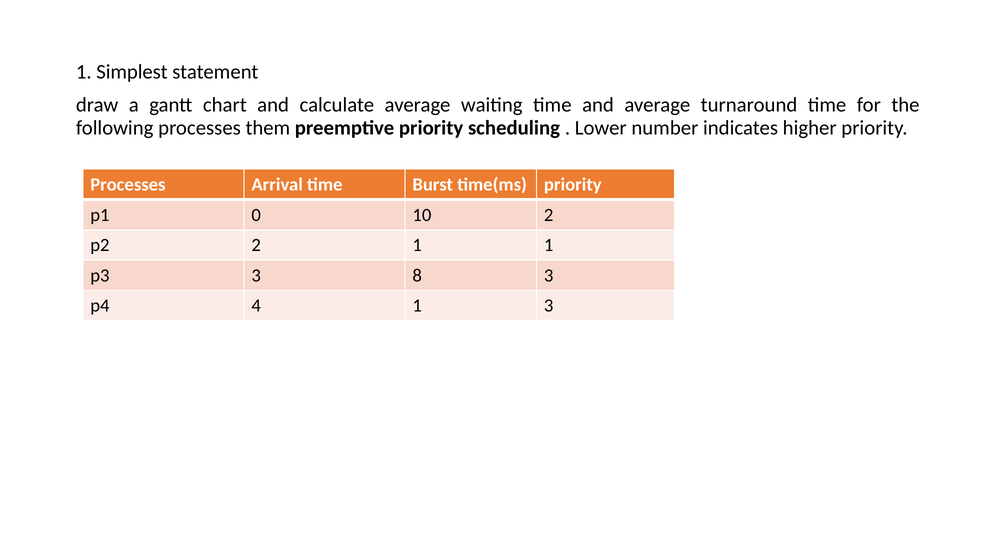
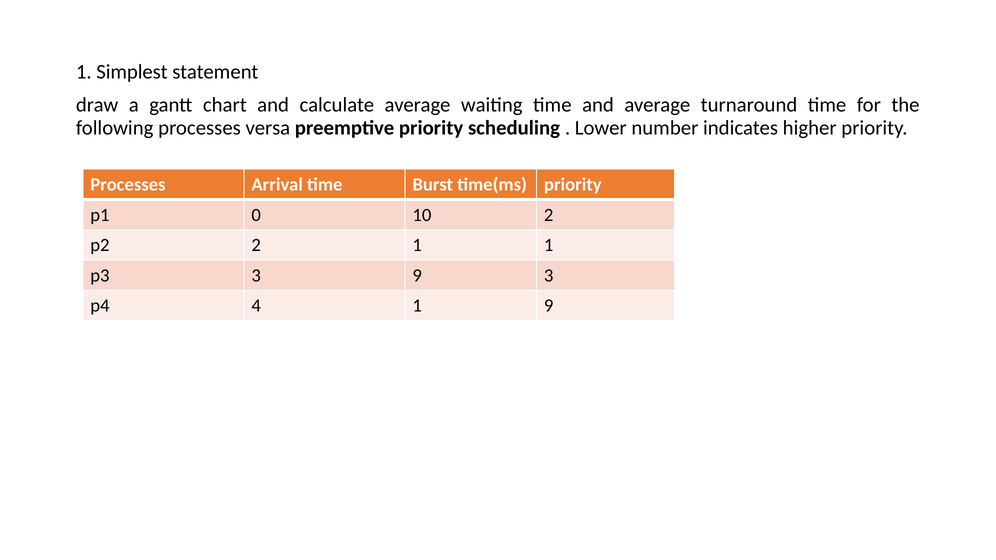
them: them -> versa (268, 128)
3 8: 8 -> 9 (417, 276)
1 3: 3 -> 9 (549, 306)
